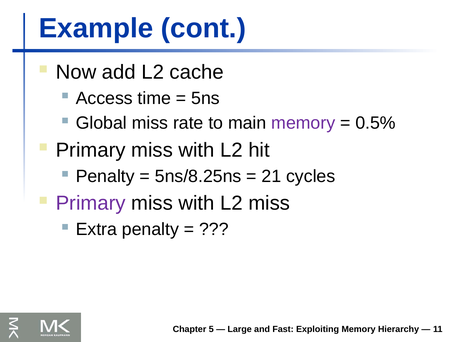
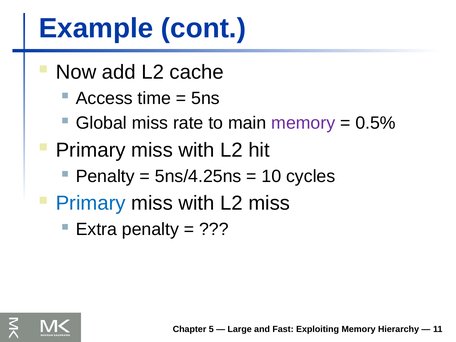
5ns/8.25ns: 5ns/8.25ns -> 5ns/4.25ns (198, 176)
21: 21 -> 10 (271, 176)
Primary colour: purple -> blue (91, 203)
